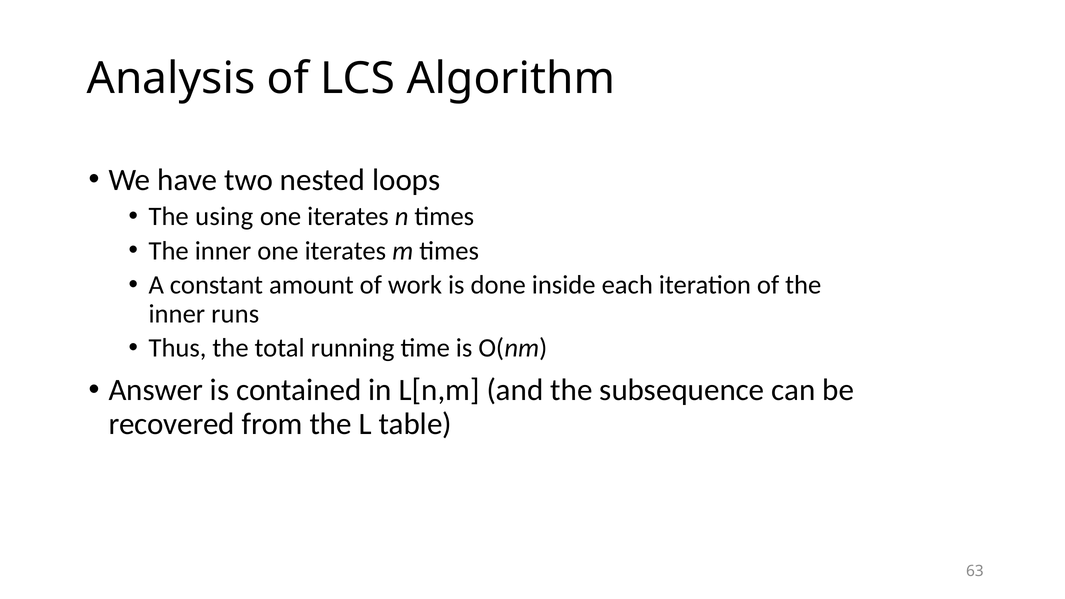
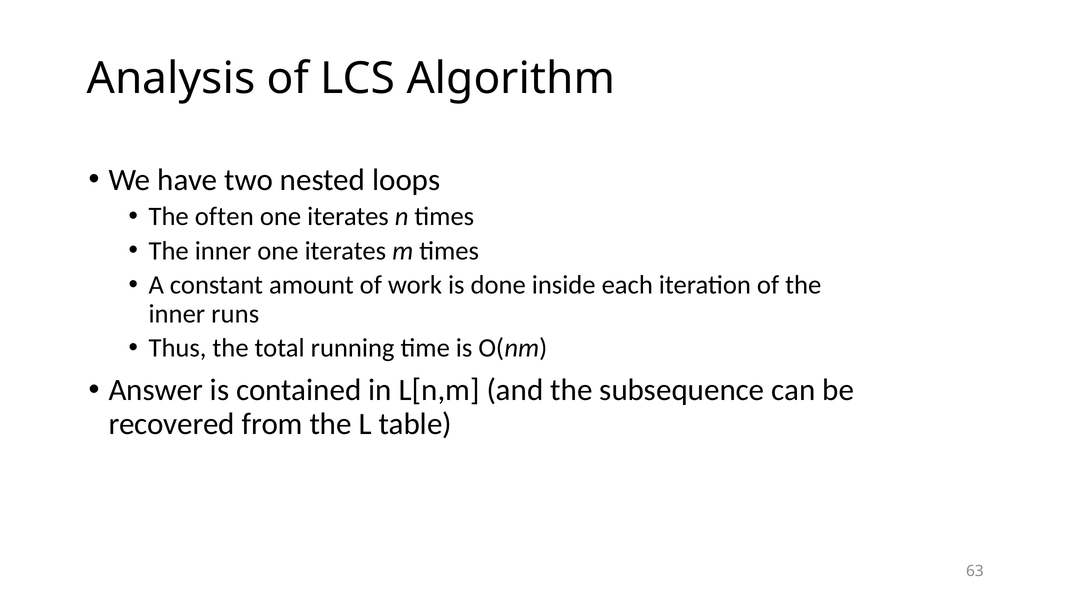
using: using -> often (224, 216)
